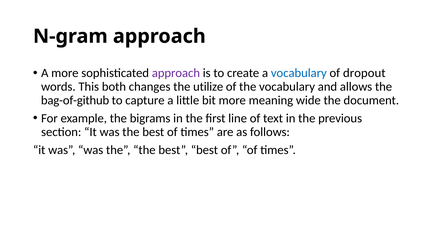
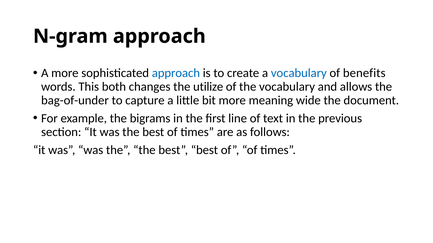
approach colour: purple -> blue (176, 73)
dropout: dropout -> benefits (364, 73)
bag-of-github: bag-of-github -> bag-of-under (75, 100)
